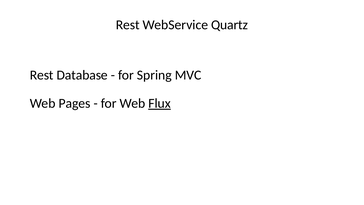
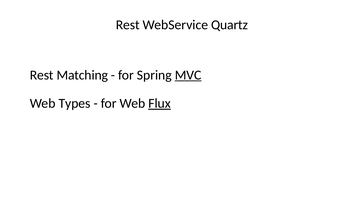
Database: Database -> Matching (82, 75)
MVC underline: none -> present (188, 75)
Pages: Pages -> Types (74, 103)
